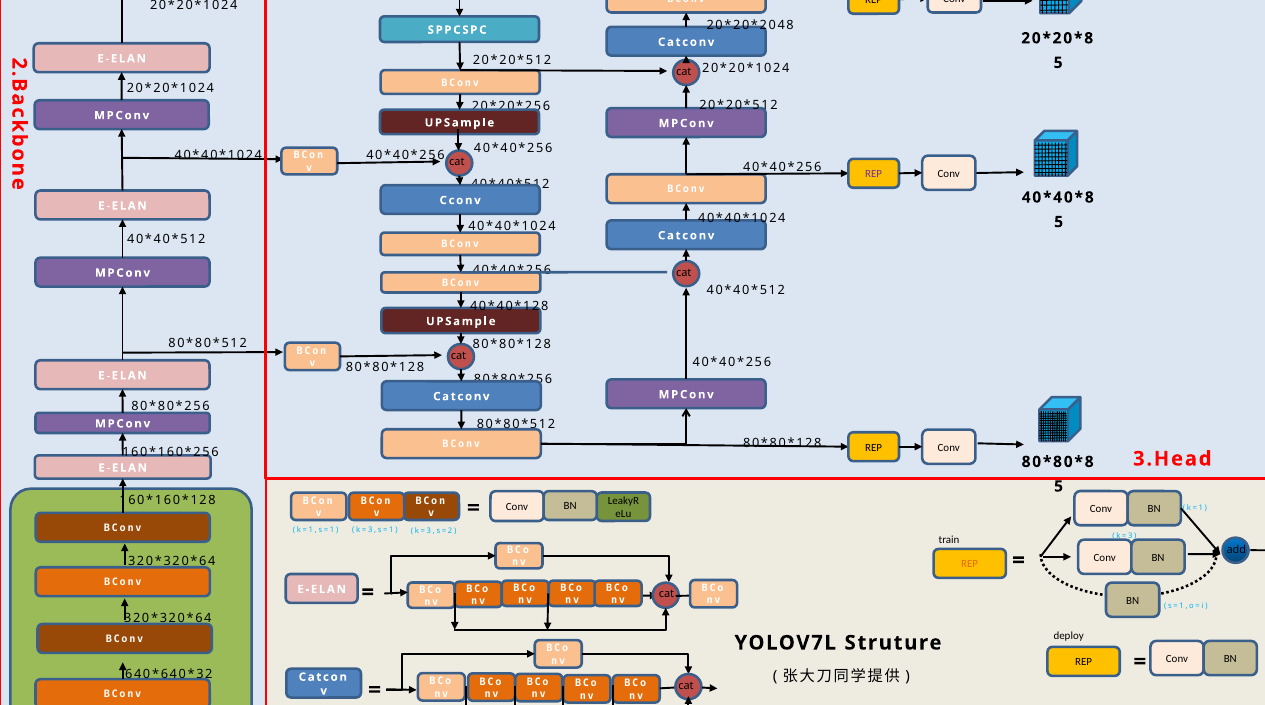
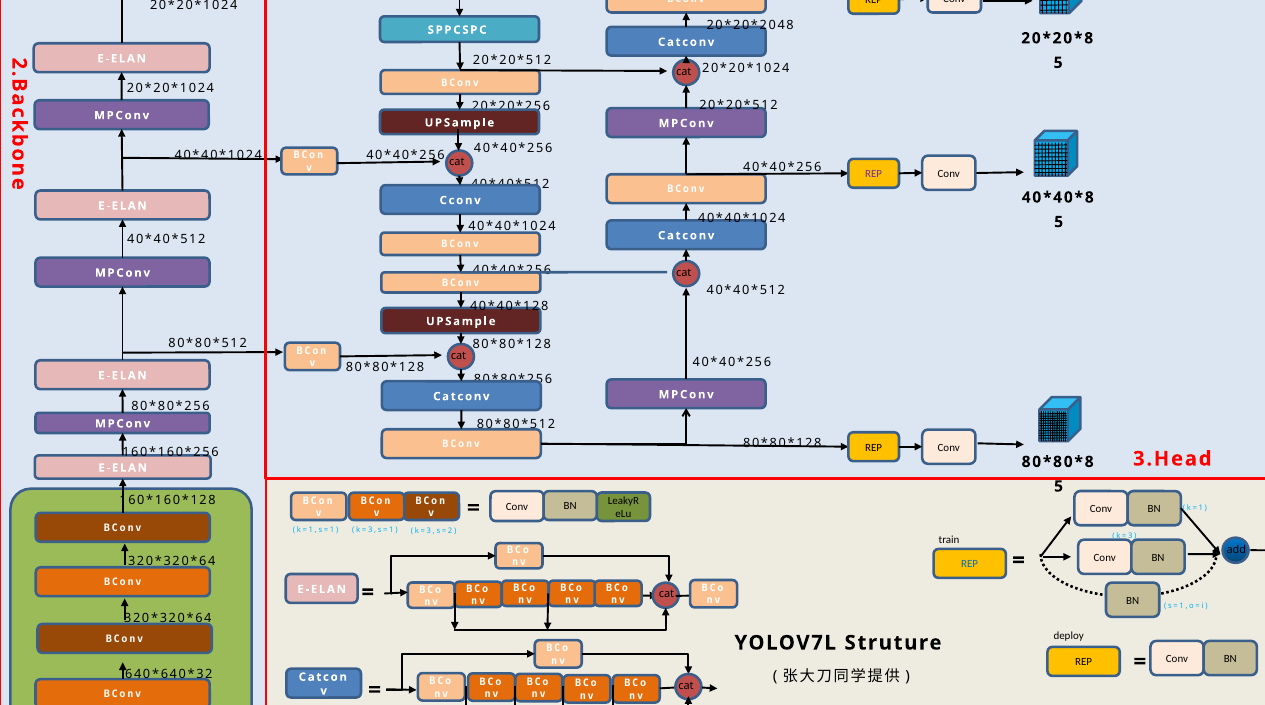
REP colour: orange -> blue (970, 564)
